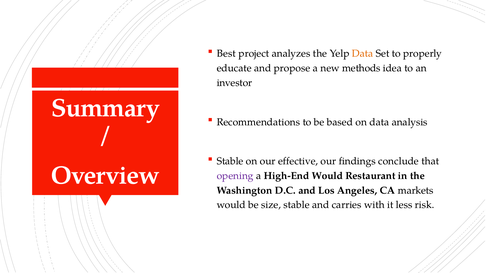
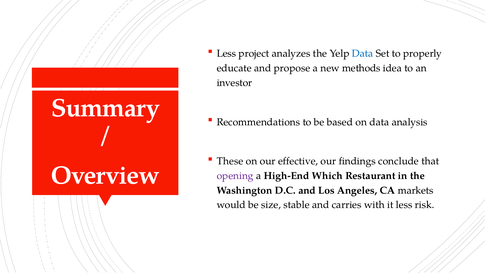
Best: Best -> Less (226, 54)
Data colour: orange -> blue (363, 54)
Stable: Stable -> These (230, 161)
High-End Would: Would -> Which (327, 176)
